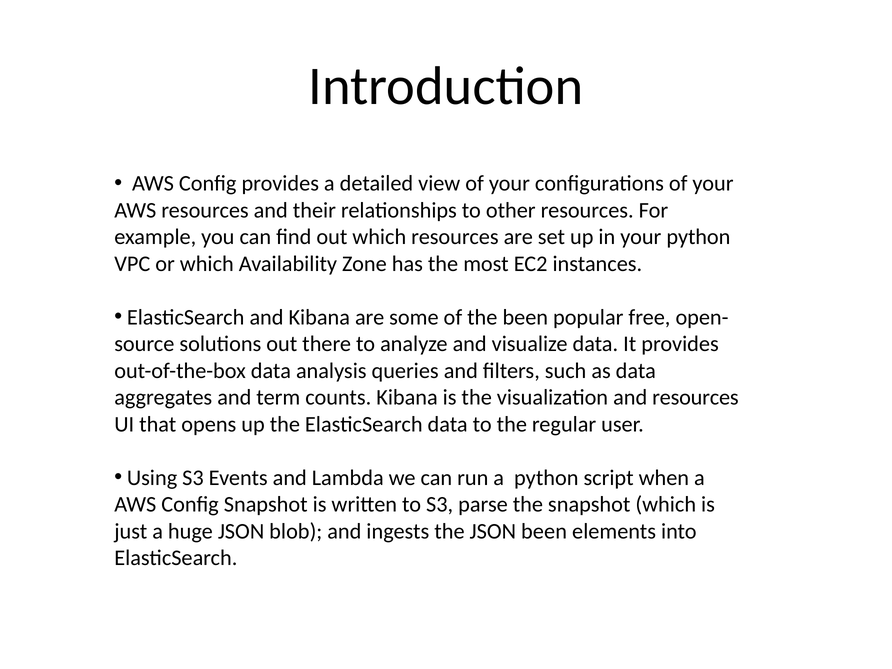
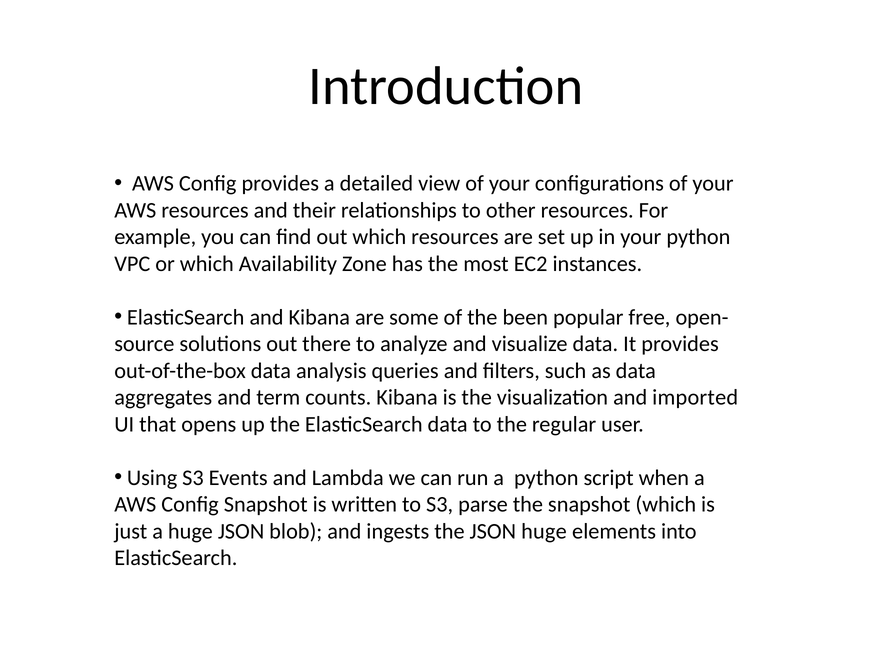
and resources: resources -> imported (695, 398)
JSON been: been -> huge (544, 531)
